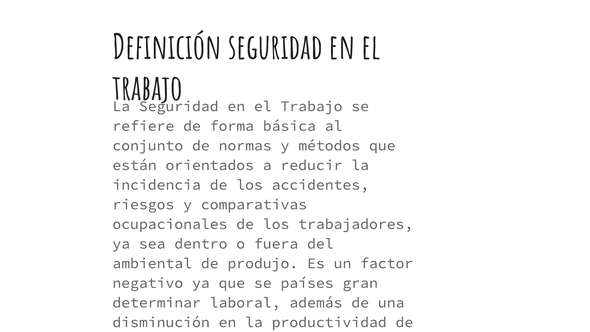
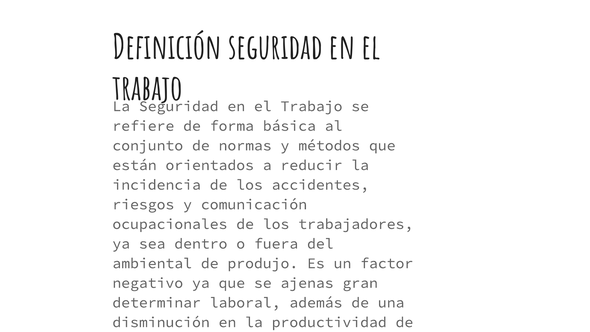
comparativas: comparativas -> comunicación (254, 204)
países: países -> ajenas (307, 283)
